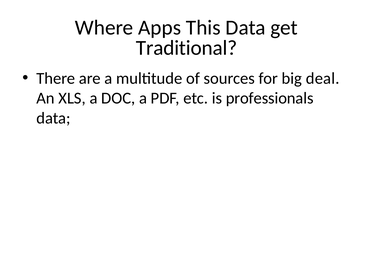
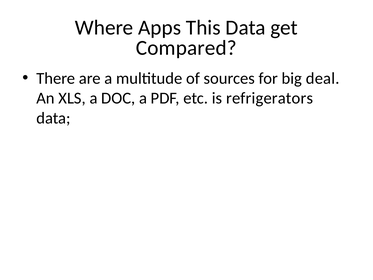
Traditional: Traditional -> Compared (186, 48)
professionals: professionals -> refrigerators (270, 98)
